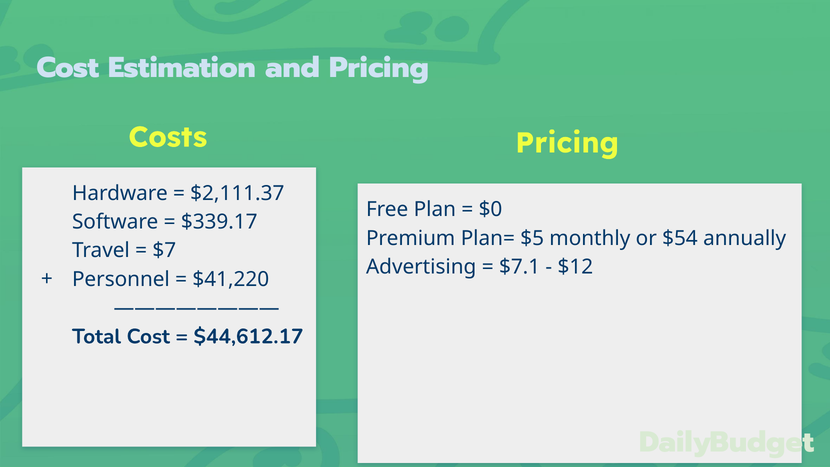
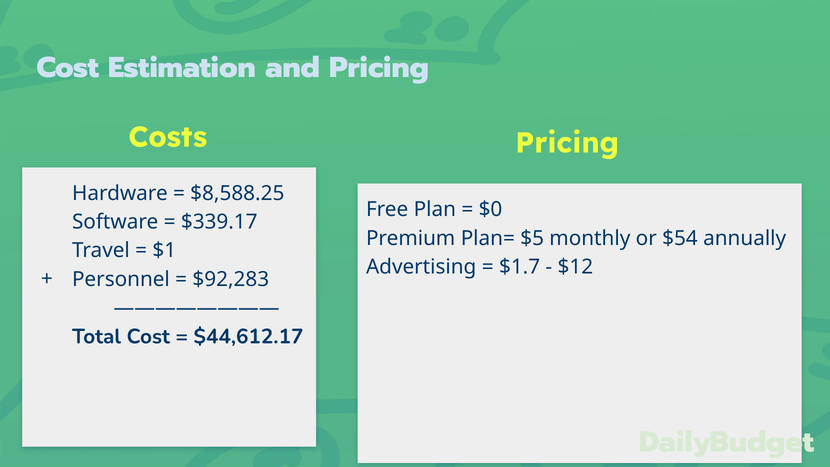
$2,111.37: $2,111.37 -> $8,588.25 (237, 193)
$7: $7 -> $1 (164, 251)
$7.1: $7.1 -> $1.7 (520, 267)
$41,220: $41,220 -> $92,283 (231, 279)
